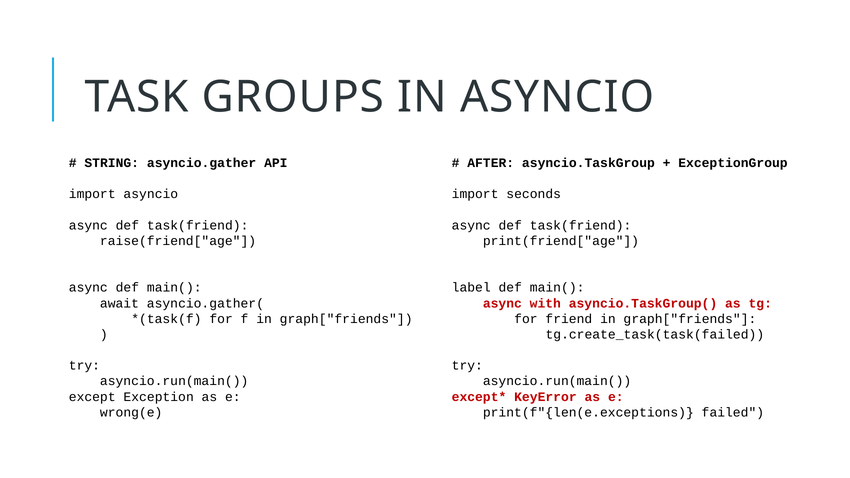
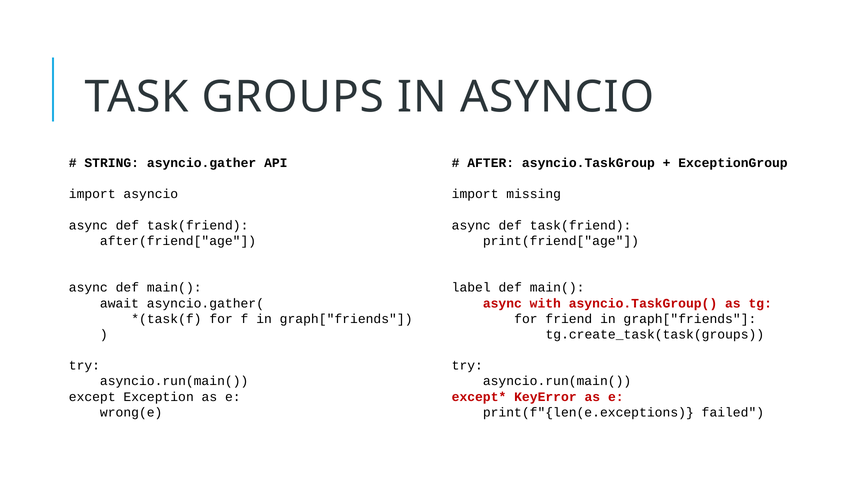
seconds: seconds -> missing (534, 194)
raise(friend["age: raise(friend["age -> after(friend["age (178, 241)
tg.create_task(task(failed: tg.create_task(task(failed -> tg.create_task(task(groups (655, 335)
